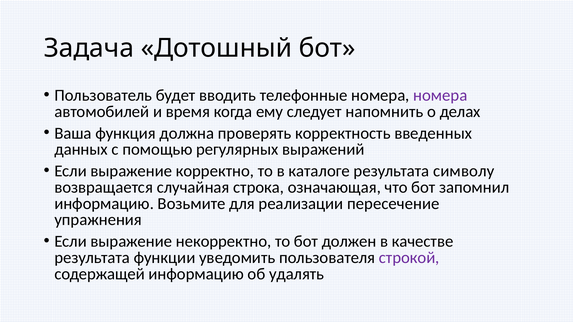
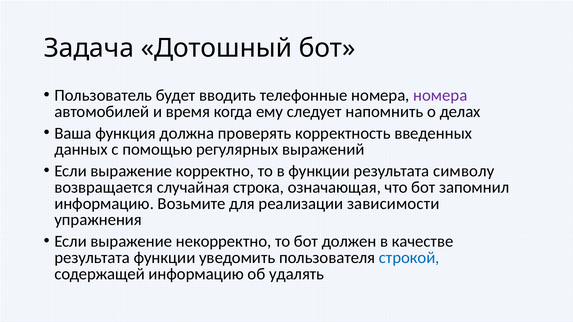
в каталоге: каталоге -> функции (319, 171)
пересечение: пересечение -> зависимости (393, 204)
строкой colour: purple -> blue (409, 258)
